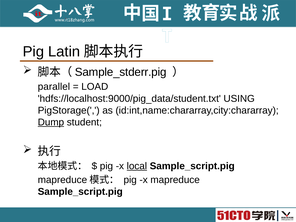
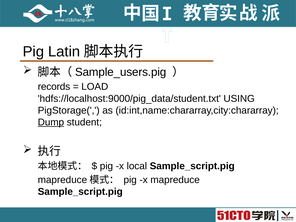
Sample_stderr.pig: Sample_stderr.pig -> Sample_users.pig (121, 72)
parallel: parallel -> records (54, 87)
local underline: present -> none (137, 166)
